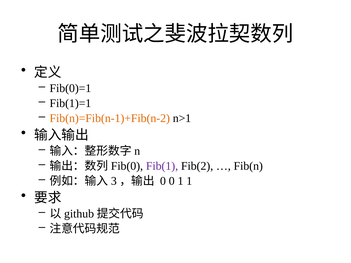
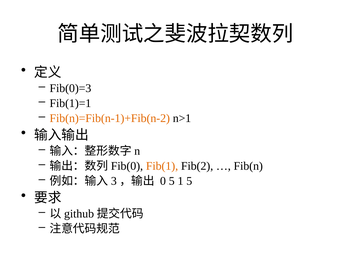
Fib(0)=1: Fib(0)=1 -> Fib(0)=3 (70, 88)
Fib(1 colour: purple -> orange (162, 166)
0 0: 0 -> 5 (172, 181)
1 1: 1 -> 5 (189, 181)
